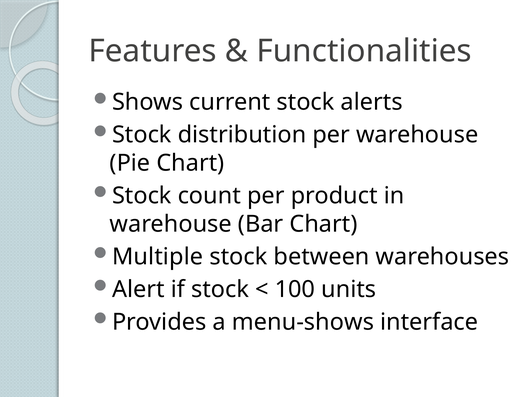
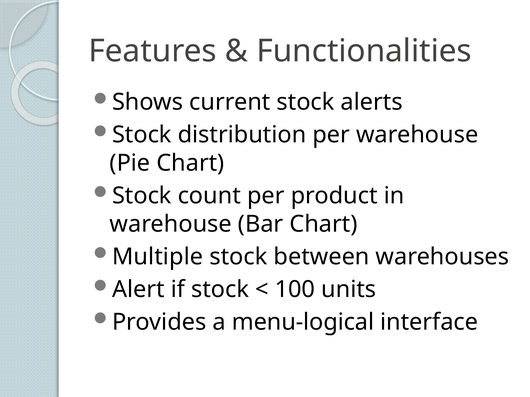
menu-shows: menu-shows -> menu-logical (303, 322)
